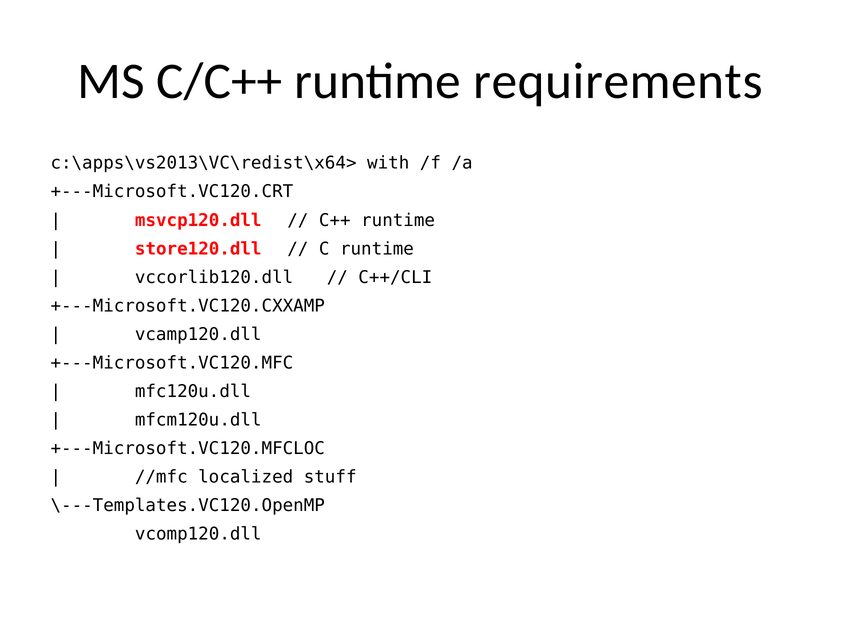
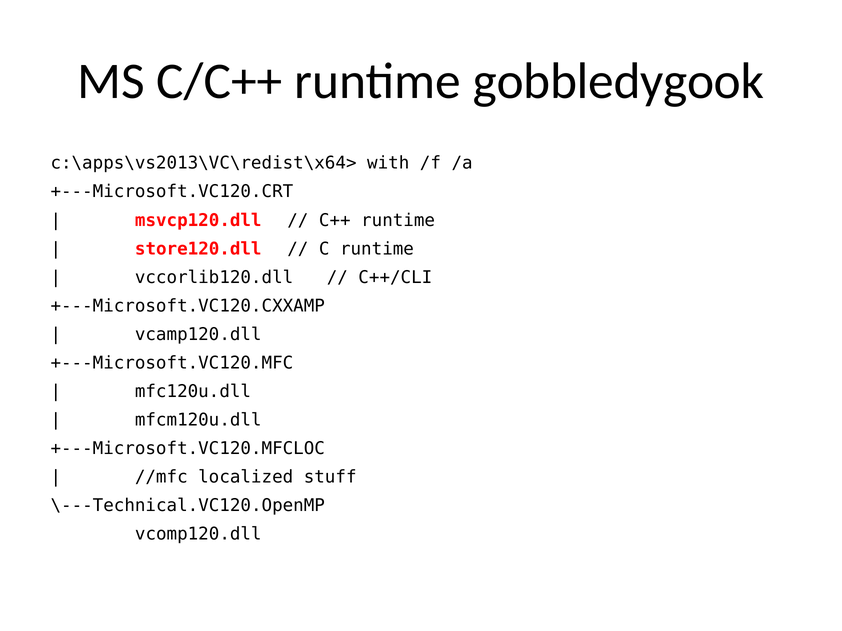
requirements: requirements -> gobbledygook (618, 82)
\---Templates.VC120.OpenMP: \---Templates.VC120.OpenMP -> \---Technical.VC120.OpenMP (188, 506)
